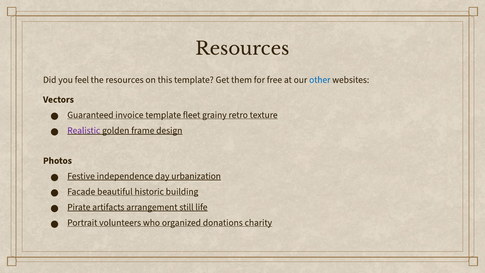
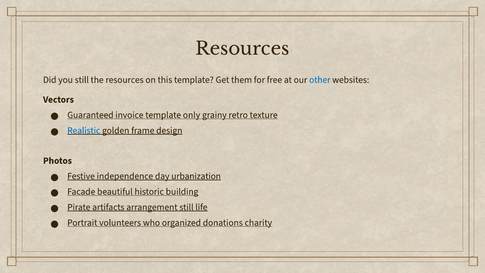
you feel: feel -> still (82, 80)
fleet: fleet -> only (192, 115)
Realistic colour: purple -> blue (84, 130)
